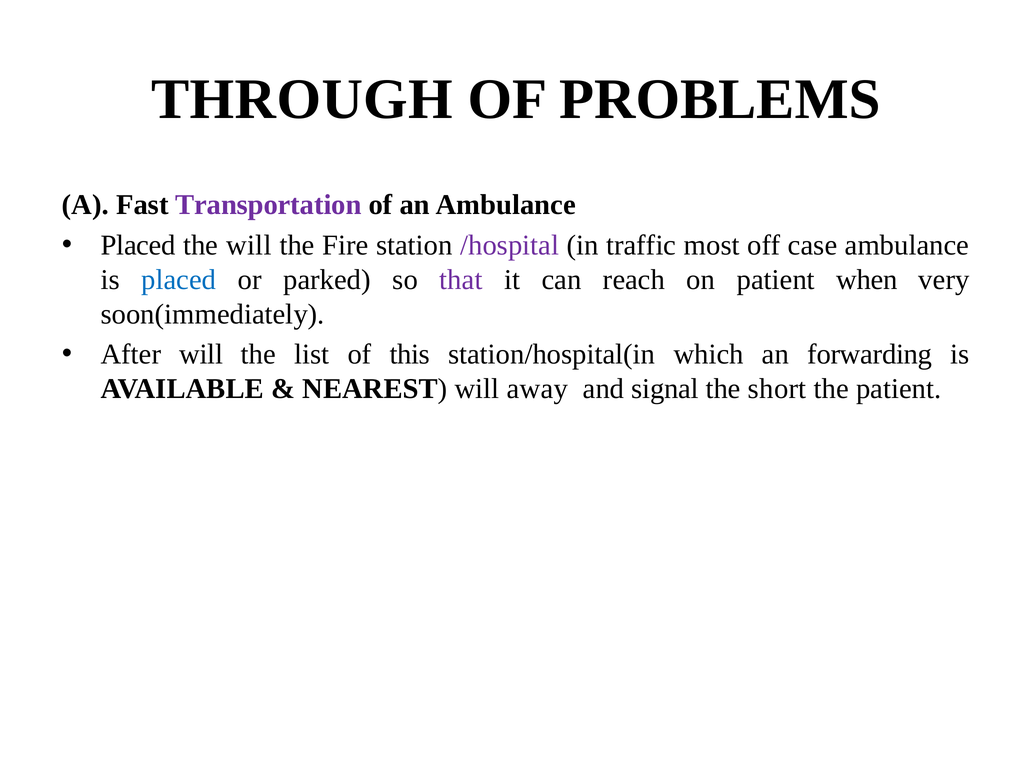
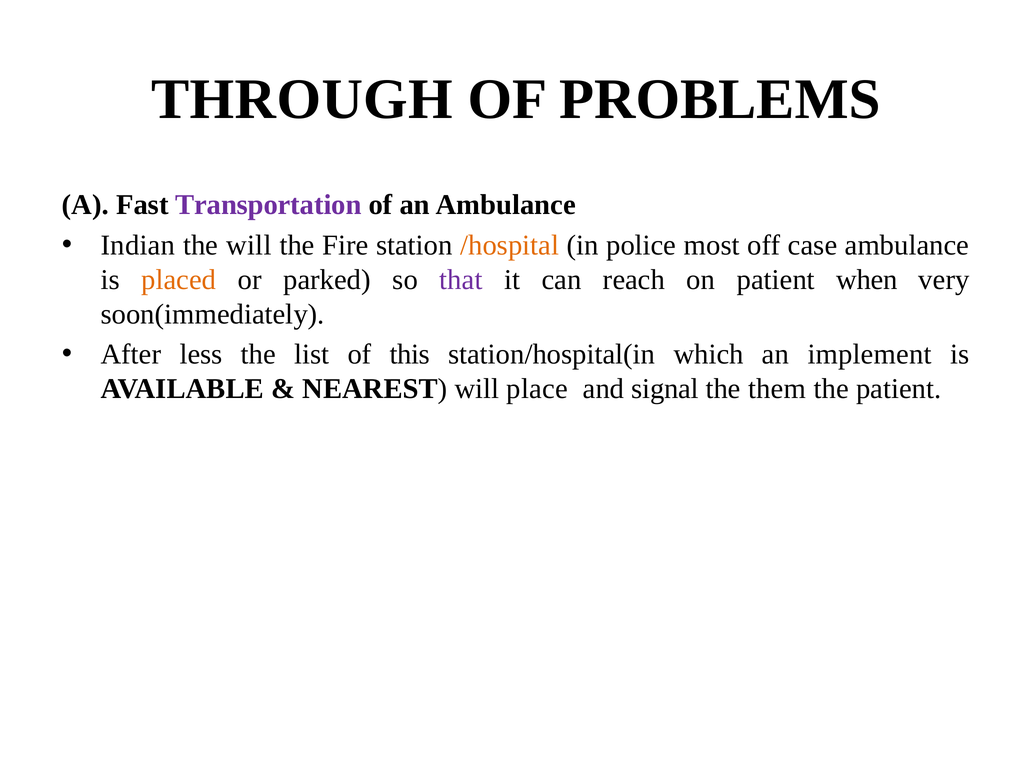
Placed: Placed -> Indian (138, 245)
/hospital colour: purple -> orange (510, 245)
traffic: traffic -> police (641, 245)
placed colour: blue -> orange (179, 280)
After will: will -> less (201, 354)
forwarding: forwarding -> implement (870, 354)
away: away -> place (537, 389)
short: short -> them (777, 389)
